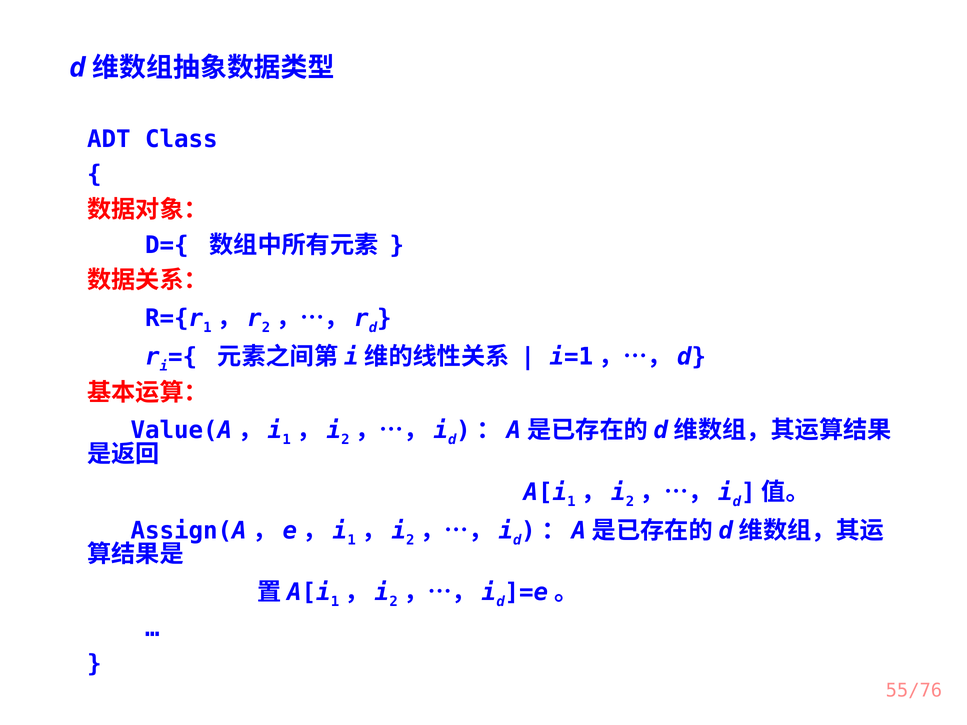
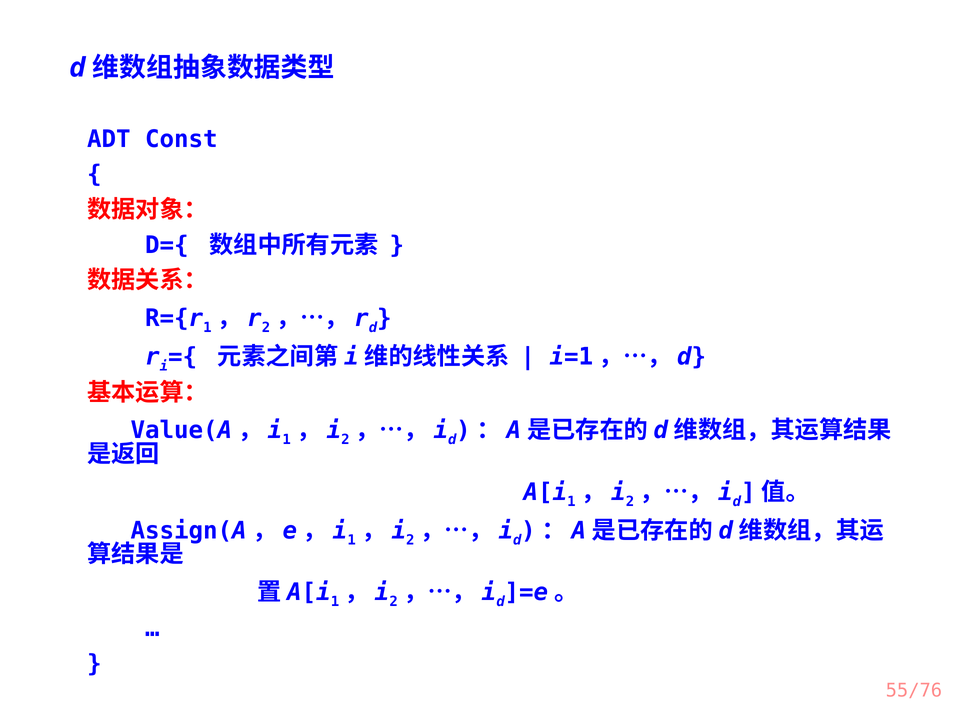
Class: Class -> Const (182, 139)
